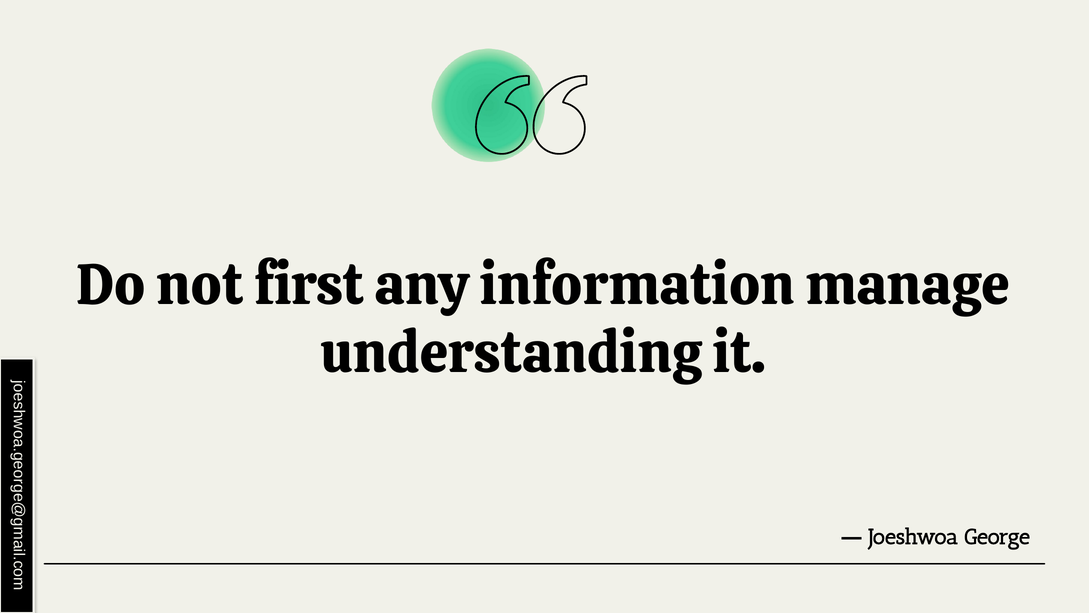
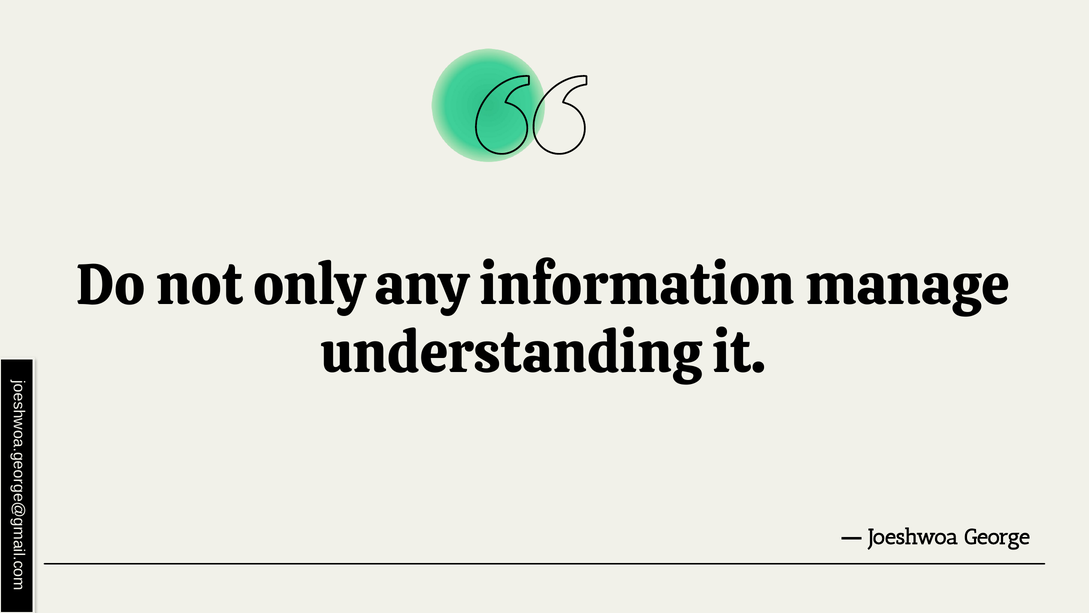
first: first -> only (309, 285)
